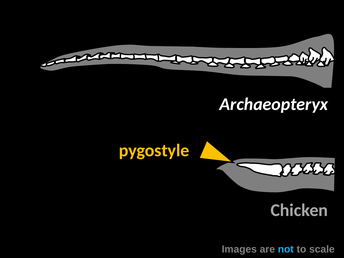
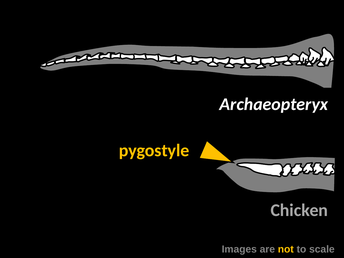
not colour: light blue -> yellow (286, 249)
